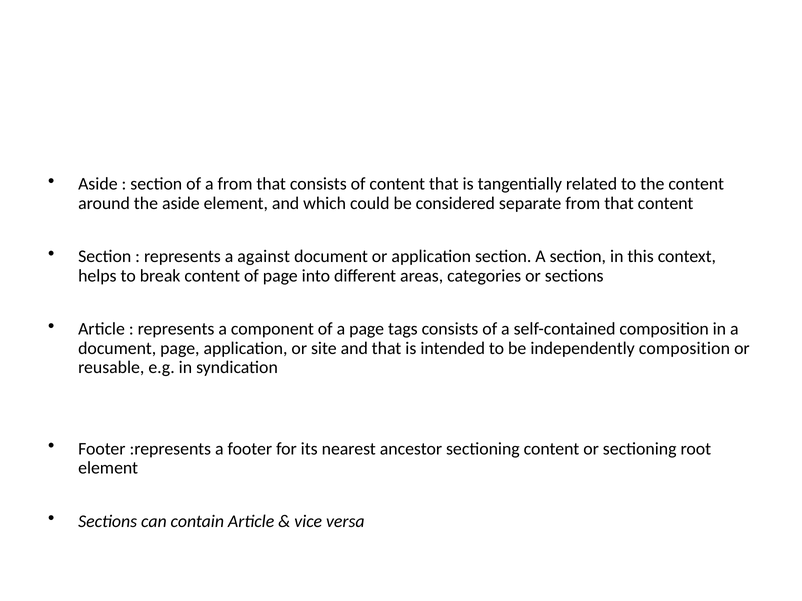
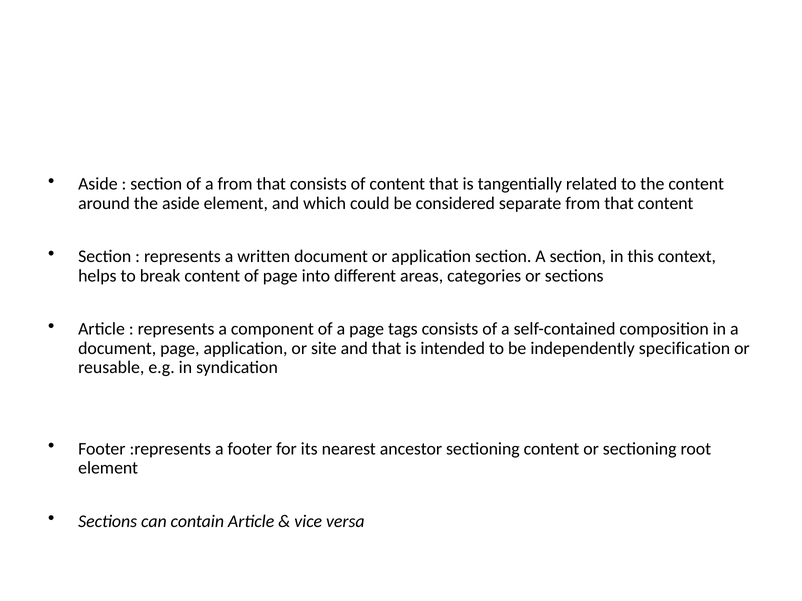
against: against -> written (264, 257)
independently composition: composition -> specification (684, 349)
